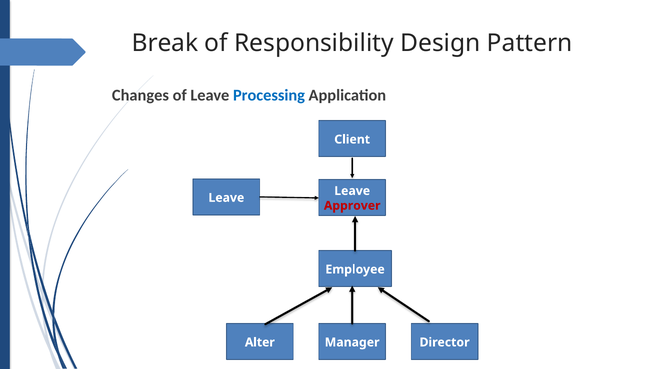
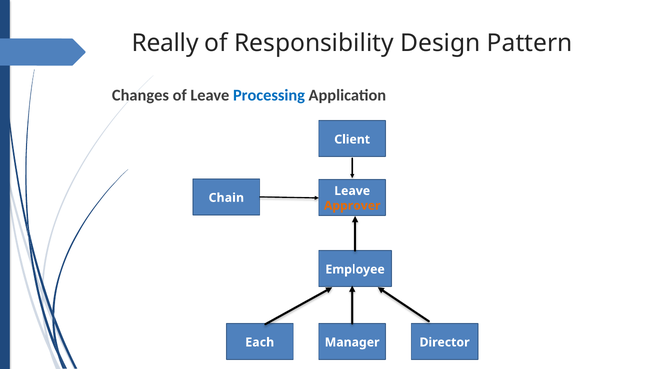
Break: Break -> Really (165, 43)
Leave: Leave -> Chain (226, 198)
Approver colour: red -> orange (352, 206)
Alter: Alter -> Each (260, 342)
